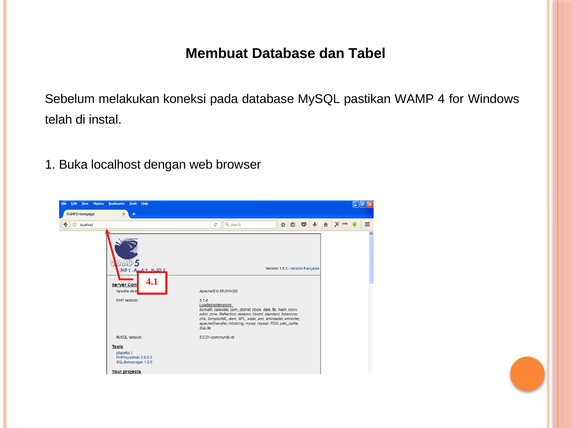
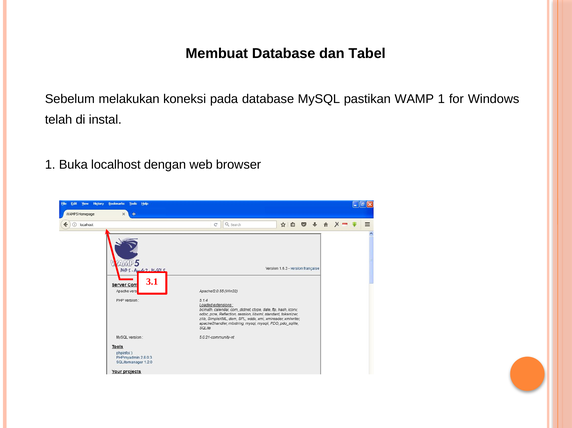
WAMP 4: 4 -> 1 (441, 99)
4.1: 4.1 -> 3.1 (152, 282)
